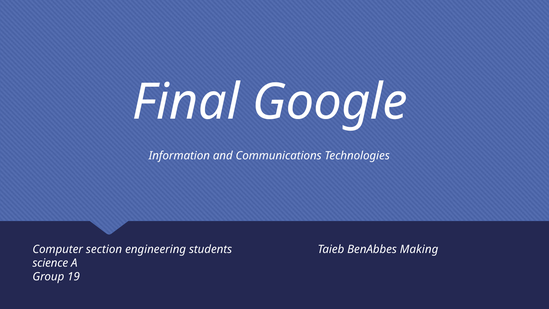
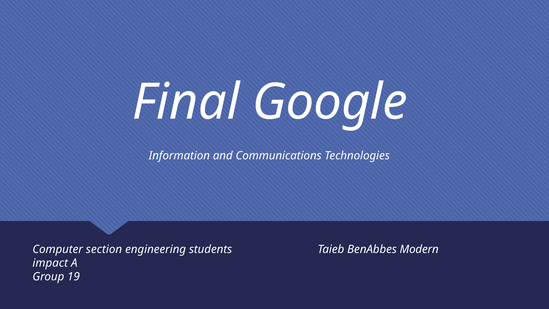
Making: Making -> Modern (419, 249)
science: science -> impact (50, 263)
